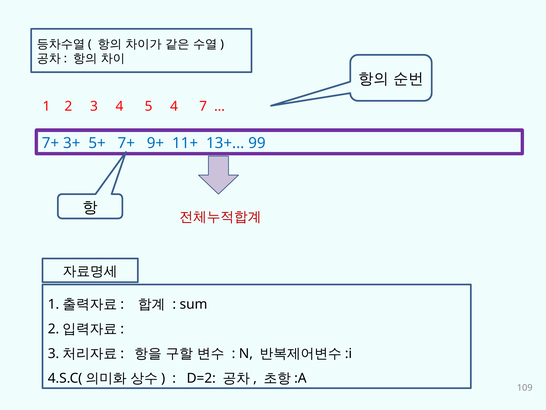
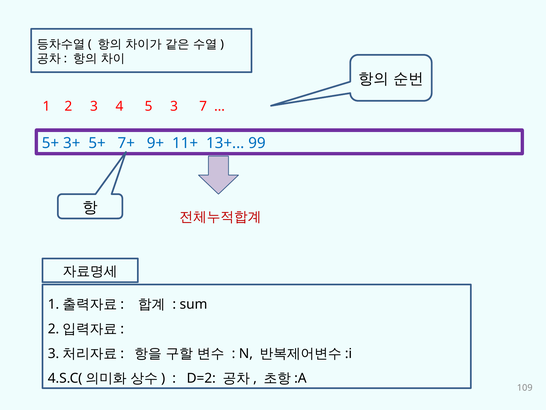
5 4: 4 -> 3 (174, 106)
7+: 7+ -> 5+ (50, 143)
